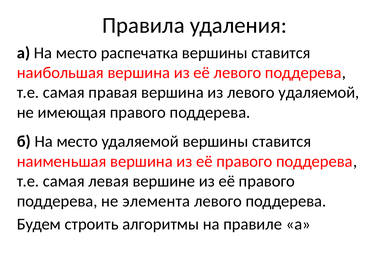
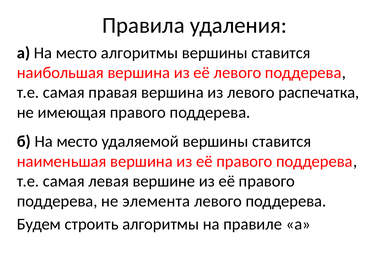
место распечатка: распечатка -> алгоритмы (140, 53)
левого удаляемой: удаляемой -> распечатка (319, 93)
